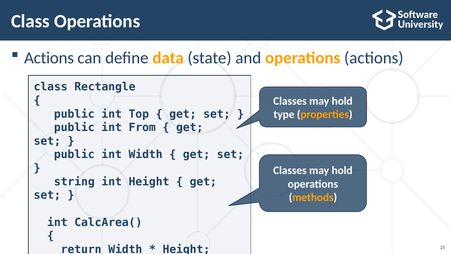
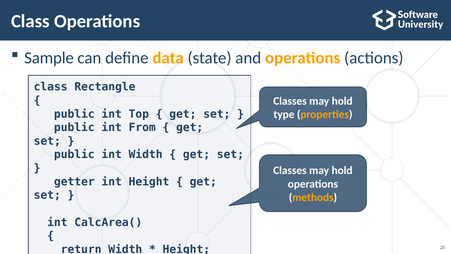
Actions: Actions -> Sample (49, 58)
string: string -> getter (74, 181)
